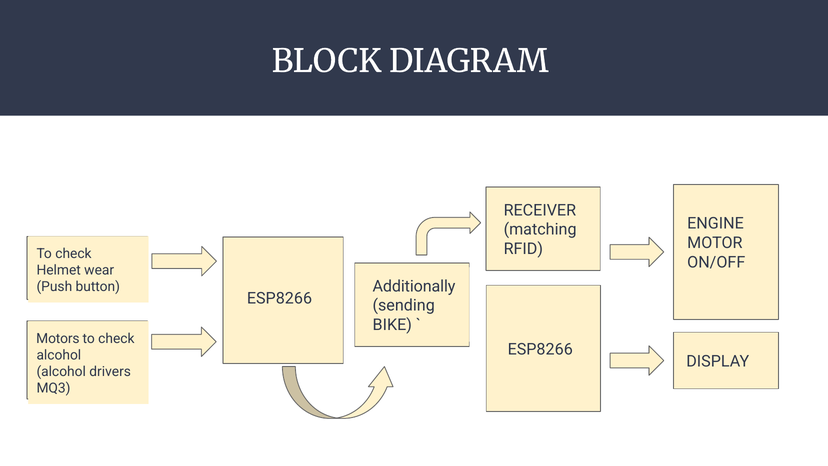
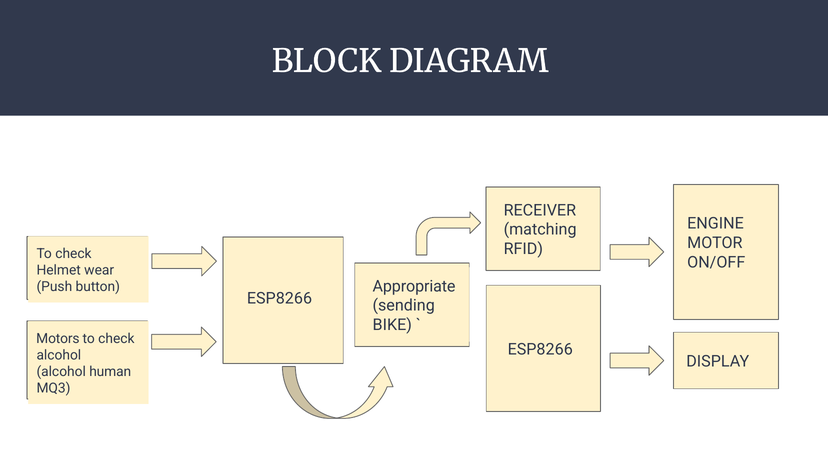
Additionally: Additionally -> Appropriate (414, 286)
drivers: drivers -> human (110, 372)
